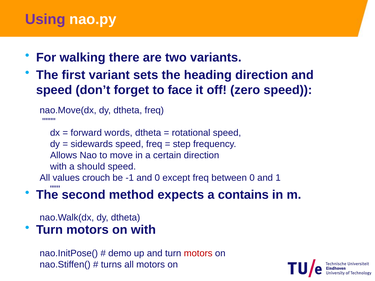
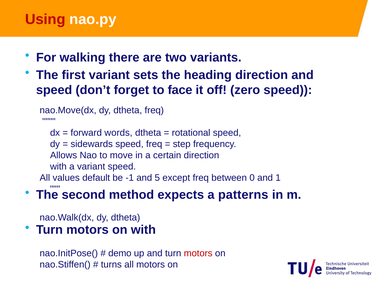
Using colour: purple -> red (45, 19)
a should: should -> variant (91, 167)
crouch: crouch -> default (96, 178)
and 0: 0 -> 5 (157, 178)
contains: contains -> patterns (243, 195)
